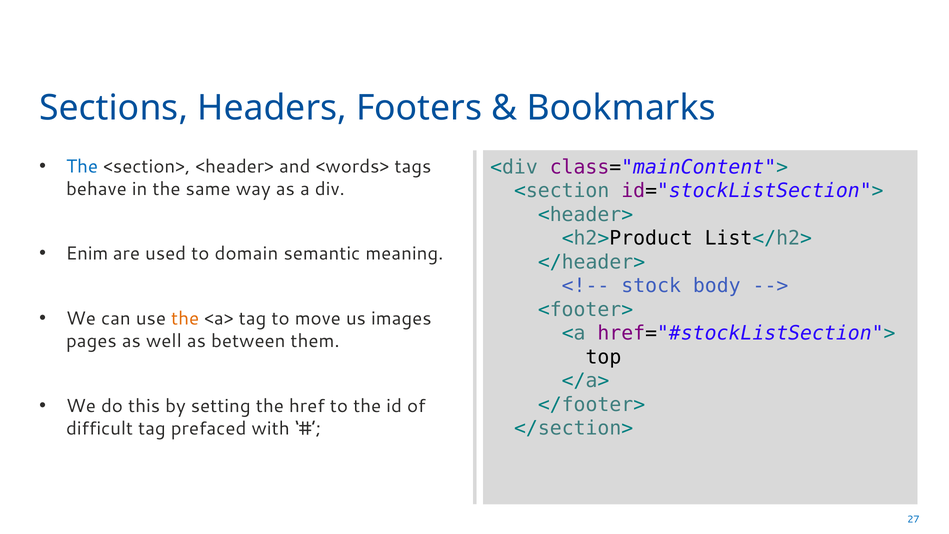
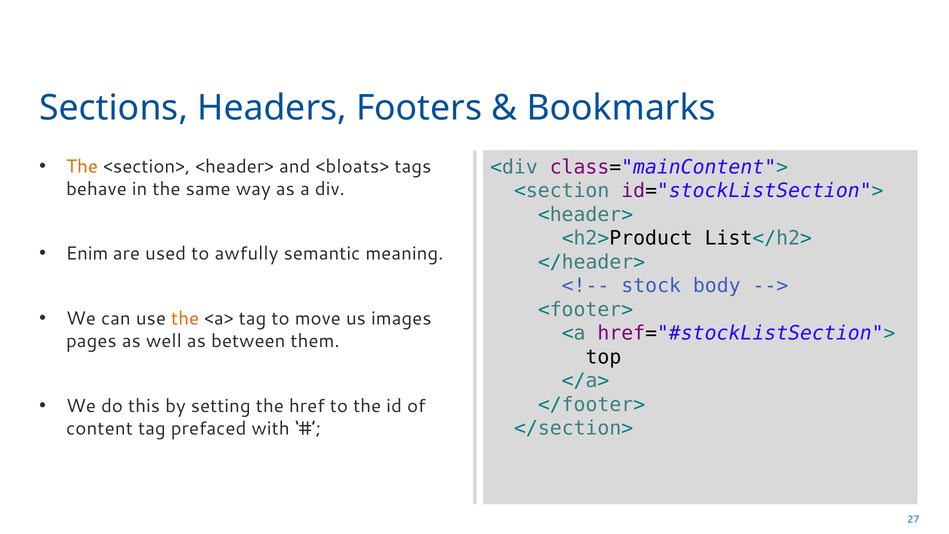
The colour: blue -> orange (82, 166)
<words>: <words> -> <bloats> (352, 166)
domain: domain -> awfully (246, 254)
difficult: difficult -> content (99, 428)
